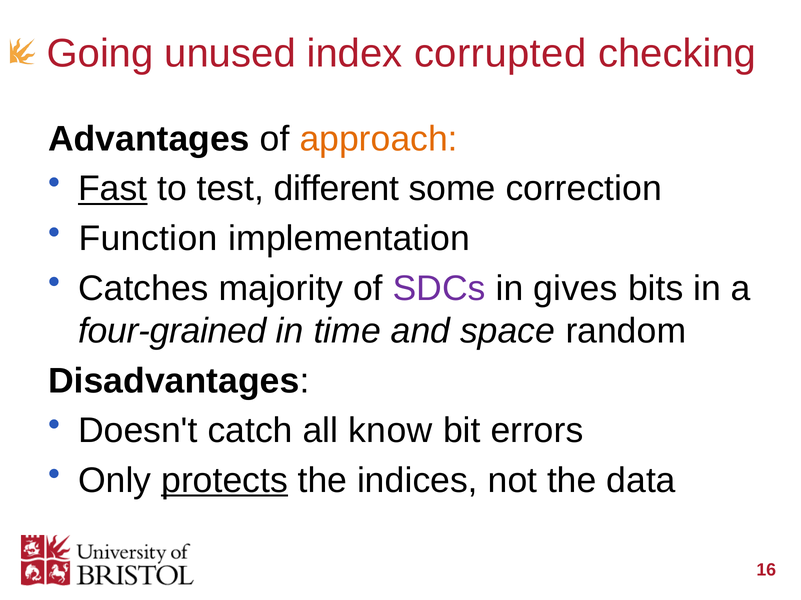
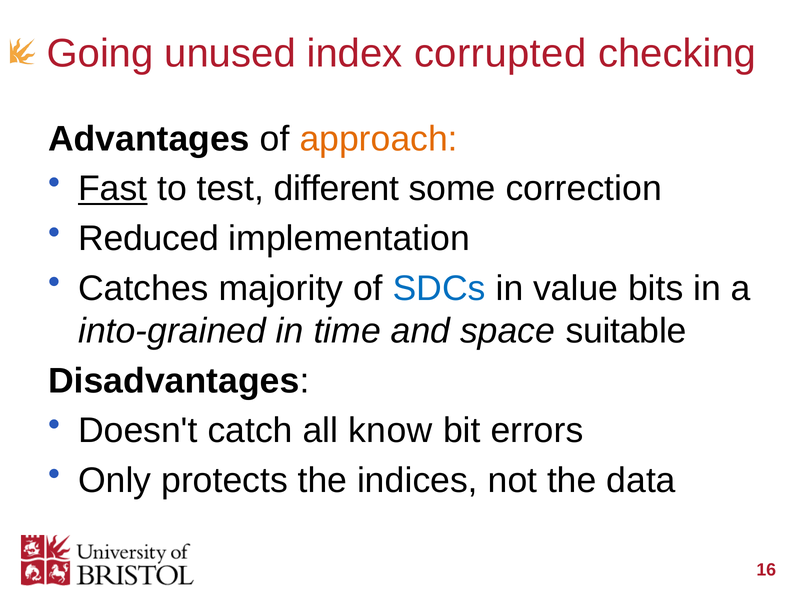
Function: Function -> Reduced (148, 239)
SDCs colour: purple -> blue (439, 289)
gives: gives -> value (576, 289)
four-grained: four-grained -> into-grained (172, 331)
random: random -> suitable (626, 331)
protects underline: present -> none (225, 481)
